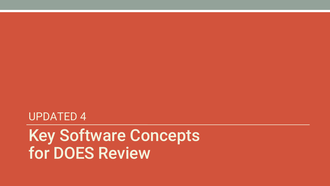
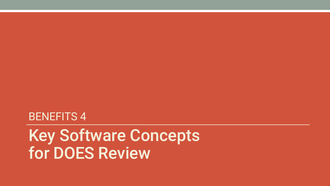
UPDATED: UPDATED -> BENEFITS (53, 116)
